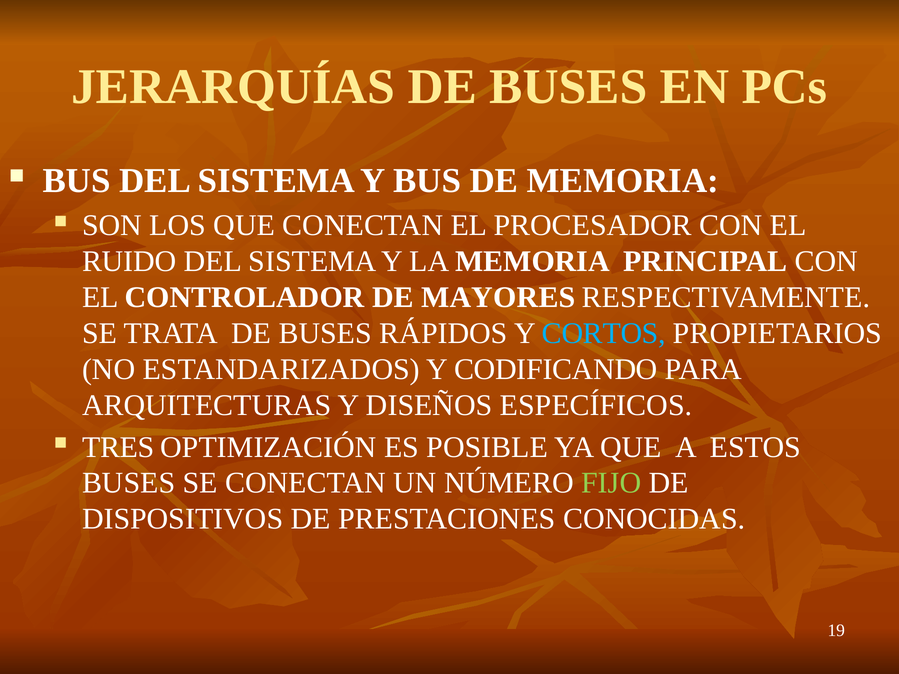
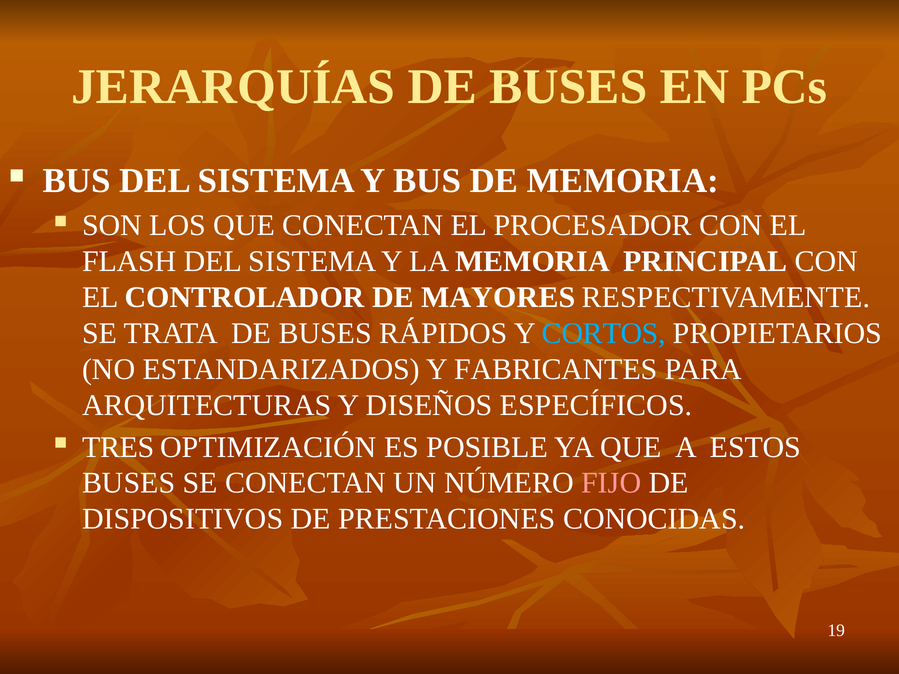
RUIDO: RUIDO -> FLASH (129, 262)
CODIFICANDO: CODIFICANDO -> FABRICANTES (556, 369)
FIJO colour: light green -> pink (611, 483)
